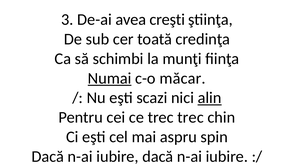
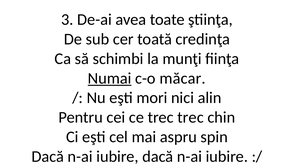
creşti: creşti -> toate (167, 20)
scazi: scazi -> mori (152, 98)
alin underline: present -> none (210, 98)
